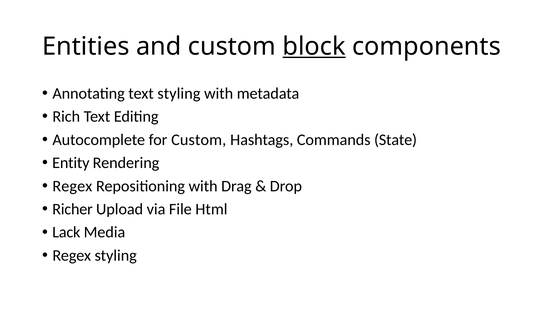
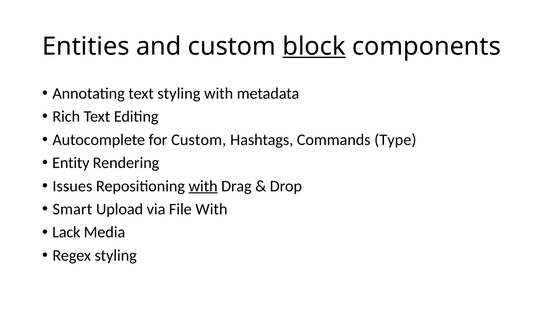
State: State -> Type (395, 140)
Regex: Regex -> Issues (72, 186)
with underline: none -> present (203, 186)
Richer: Richer -> Smart (72, 209)
File Html: Html -> With (211, 209)
